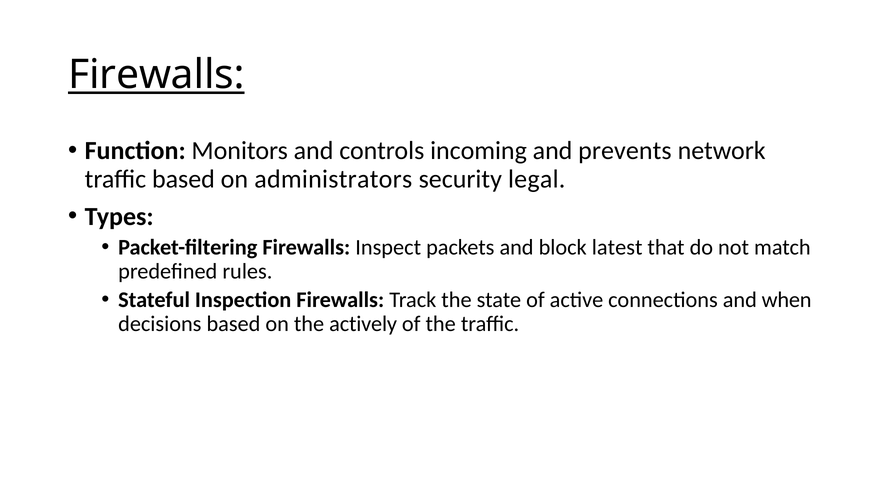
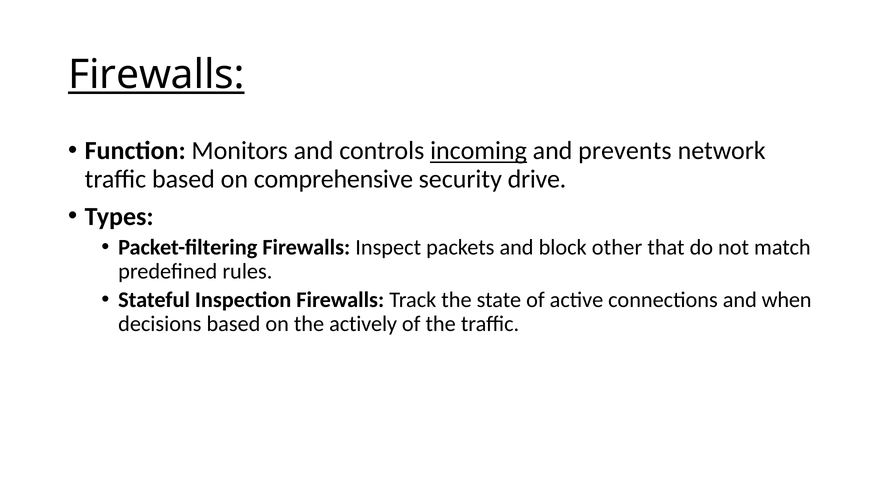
incoming underline: none -> present (478, 151)
administrators: administrators -> comprehensive (333, 179)
legal: legal -> drive (537, 179)
latest: latest -> other (617, 247)
